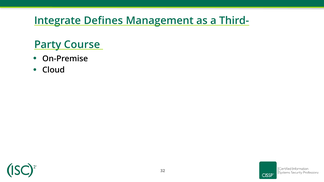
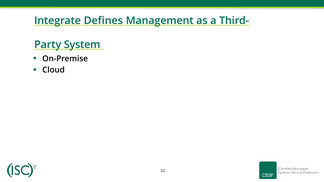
Course: Course -> System (82, 45)
